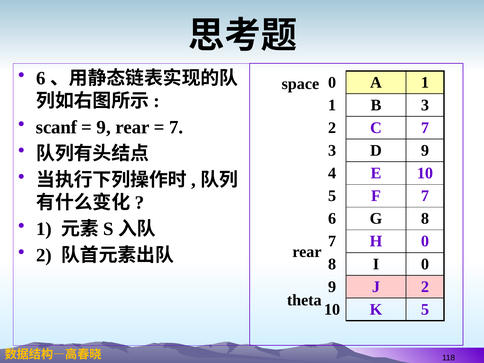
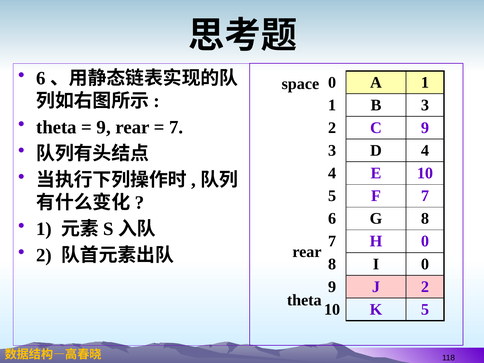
scanf: scanf -> theta (56, 127)
C 7: 7 -> 9 (425, 128)
D 9: 9 -> 4 (425, 151)
